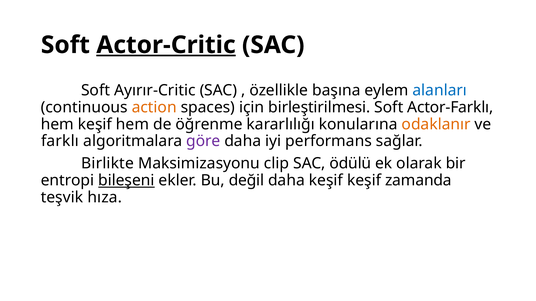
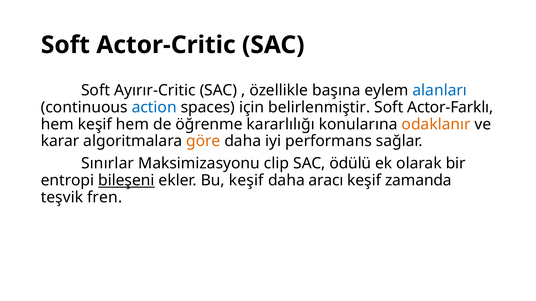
Actor-Critic underline: present -> none (166, 45)
action colour: orange -> blue (154, 108)
birleştirilmesi: birleştirilmesi -> belirlenmiştir (319, 108)
farklı: farklı -> karar (60, 141)
göre colour: purple -> orange (203, 141)
Birlikte: Birlikte -> Sınırlar (108, 164)
Bu değil: değil -> keşif (246, 181)
daha keşif: keşif -> aracı (326, 181)
hıza: hıza -> fren (105, 198)
